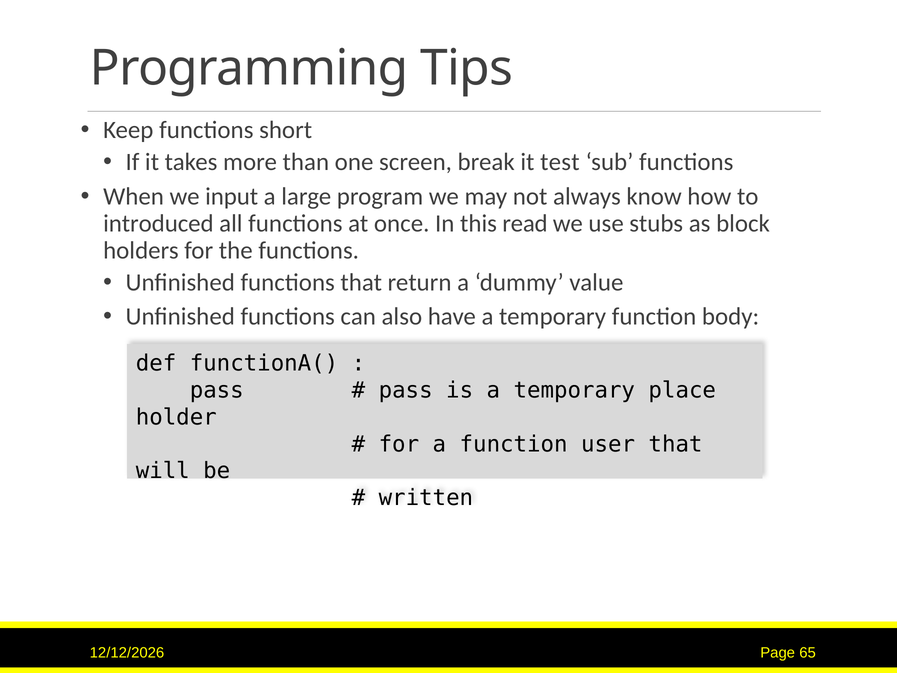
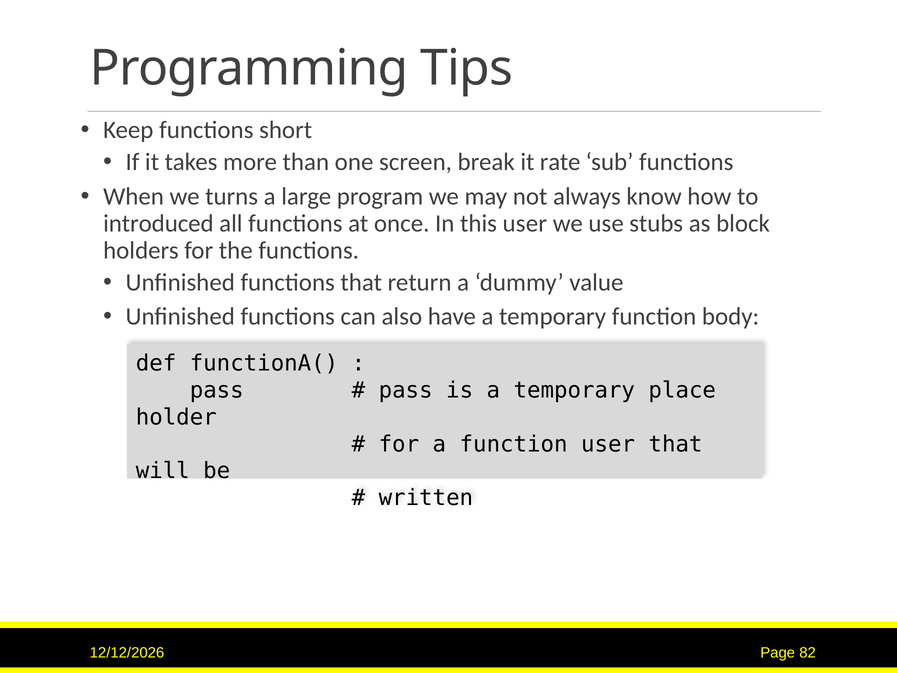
test: test -> rate (560, 162)
input: input -> turns (232, 196)
this read: read -> user (525, 223)
65: 65 -> 82 (808, 653)
